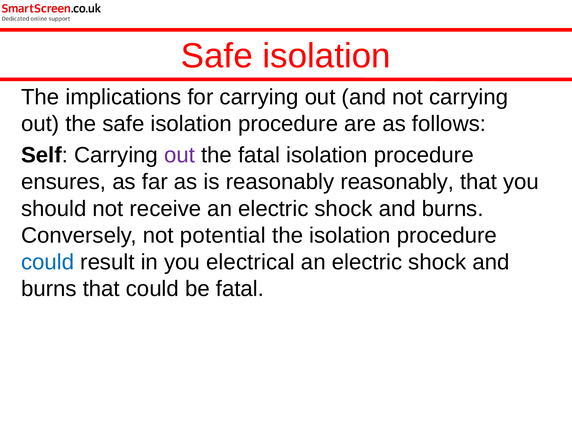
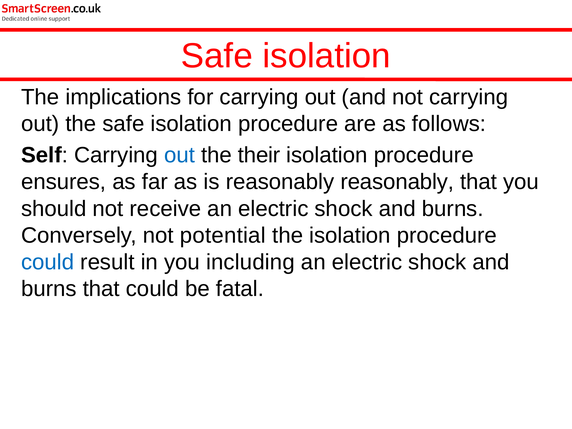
out colour: purple -> blue (180, 155)
the fatal: fatal -> their (259, 155)
electrical: electrical -> including (250, 262)
